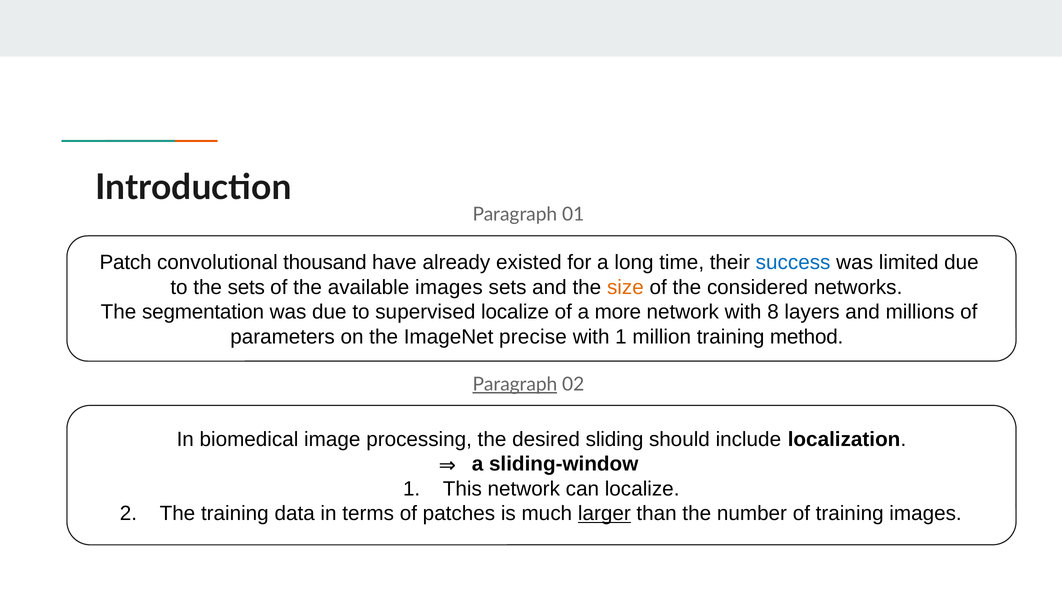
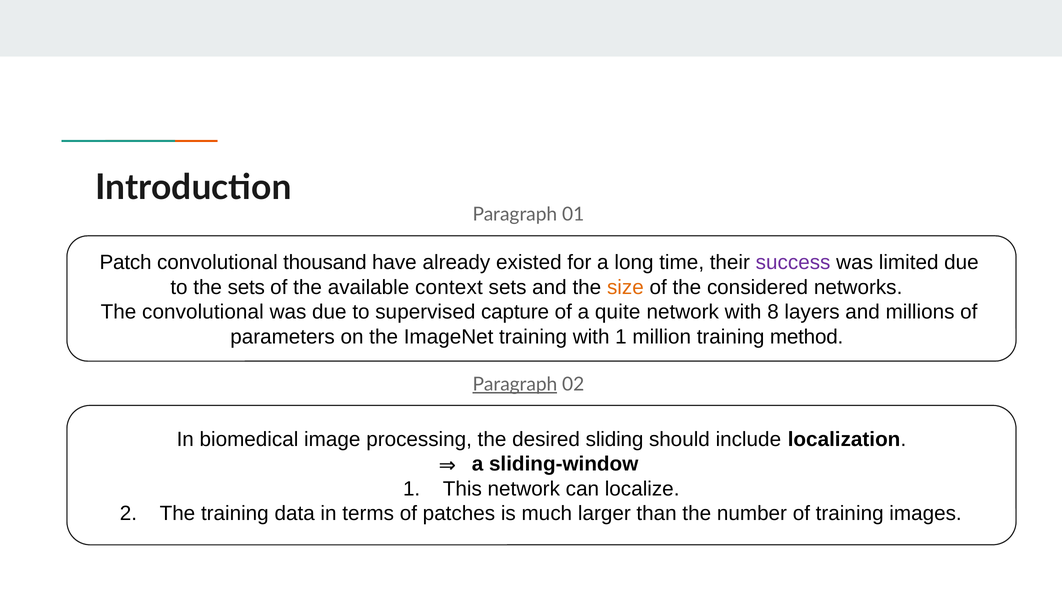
success colour: blue -> purple (793, 263)
available images: images -> context (449, 288)
The segmentation: segmentation -> convolutional (203, 312)
supervised localize: localize -> capture (515, 312)
more: more -> quite (618, 312)
ImageNet precise: precise -> training (533, 337)
larger underline: present -> none (604, 514)
